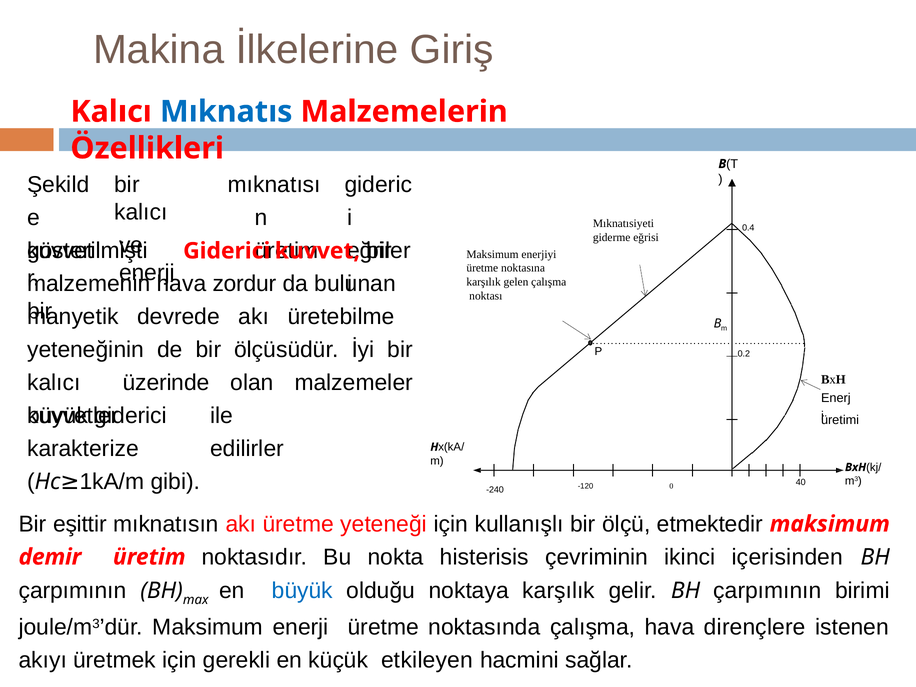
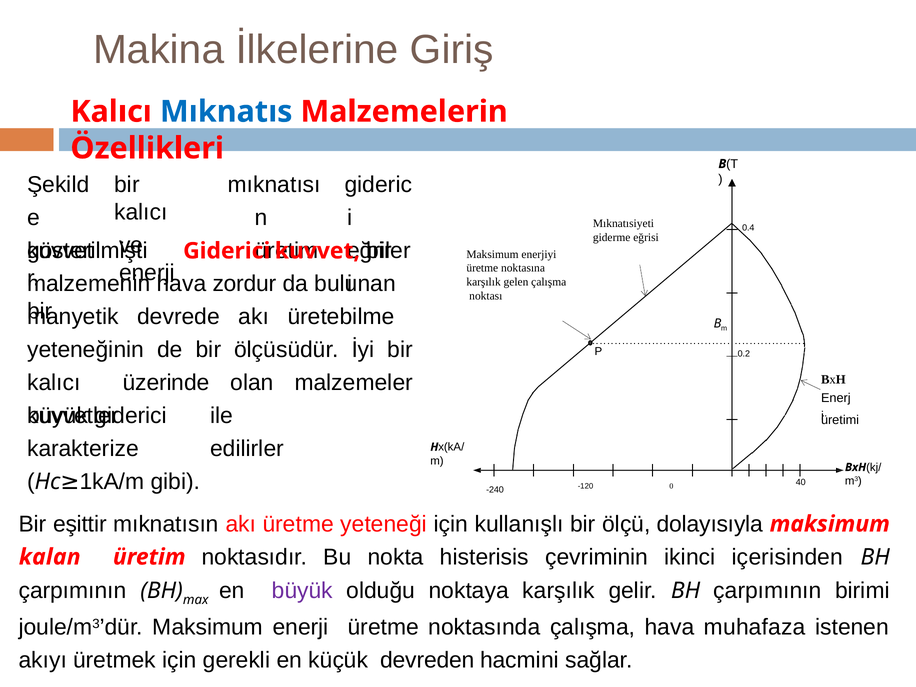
etmektedir: etmektedir -> dolayısıyla (710, 524)
demir: demir -> kalan (50, 557)
büyük colour: blue -> purple (302, 591)
dirençlere: dirençlere -> muhafaza (755, 627)
etkileyen: etkileyen -> devreden (427, 660)
